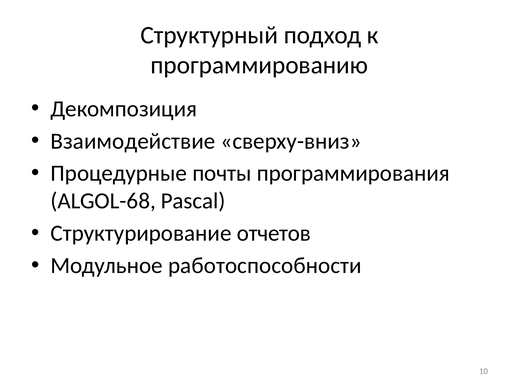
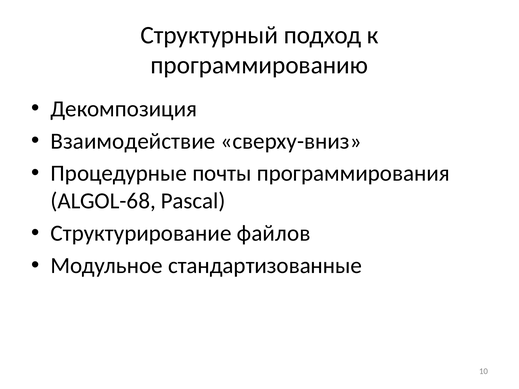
отчетов: отчетов -> файлов (274, 233)
работоспособности: работоспособности -> стандартизованные (265, 266)
